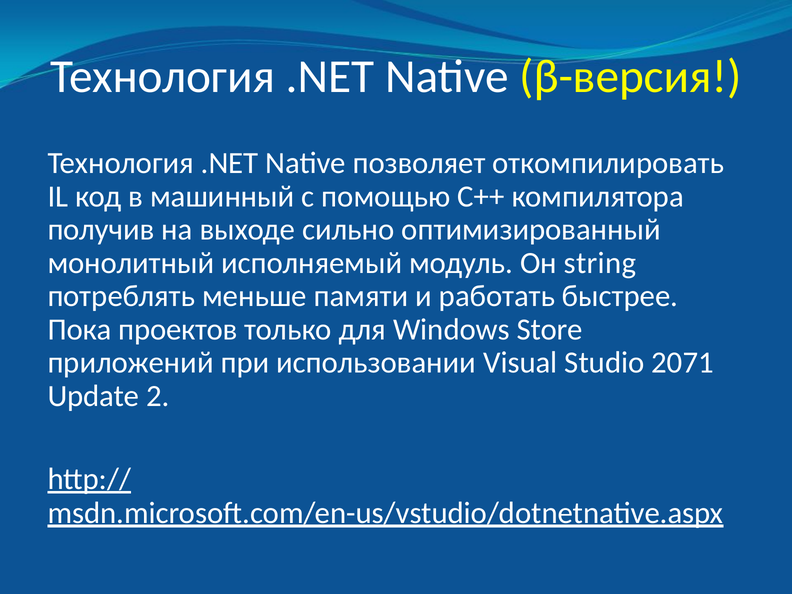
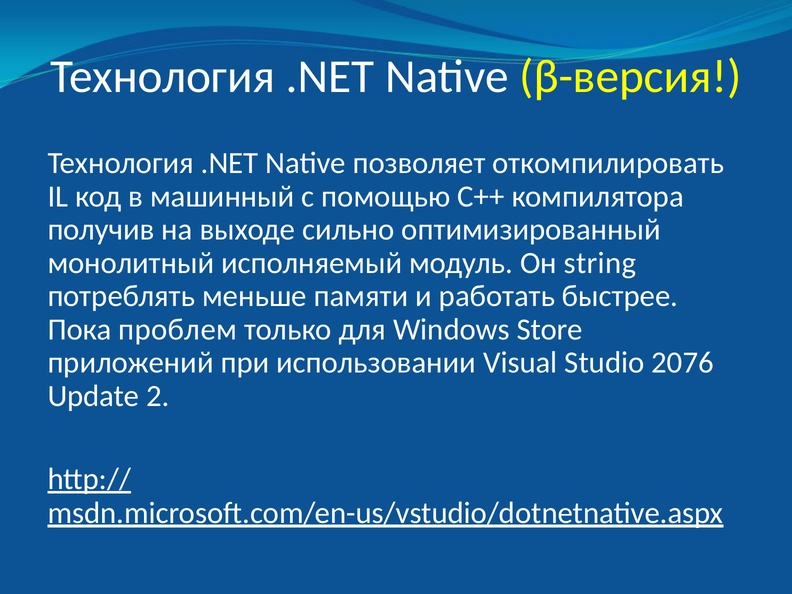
проектов: проектов -> проблем (178, 330)
2071: 2071 -> 2076 (683, 363)
